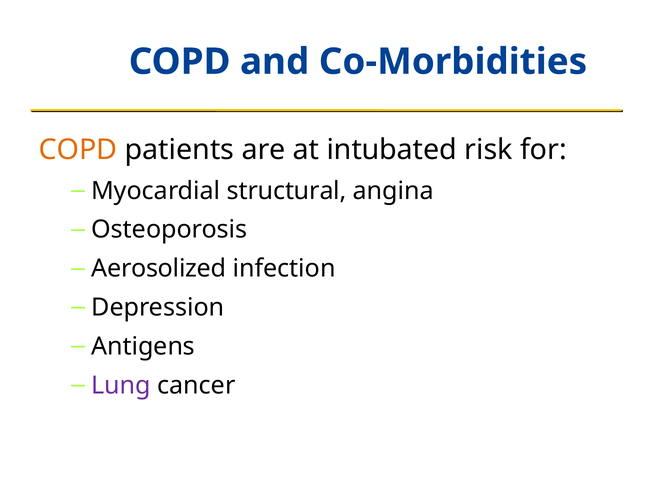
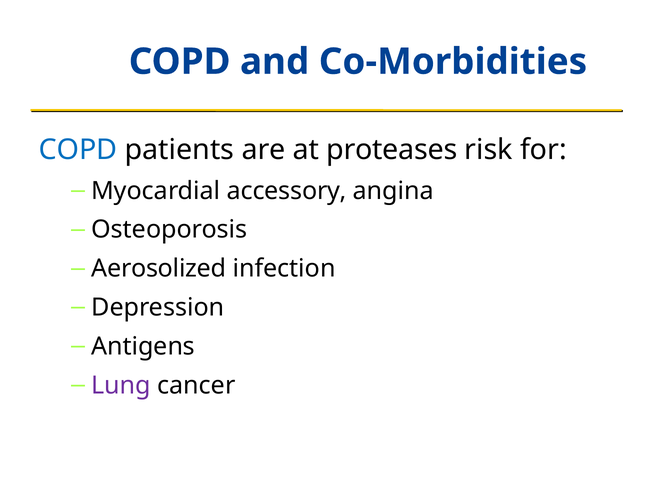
COPD colour: orange -> blue (78, 150)
intubated: intubated -> proteases (392, 150)
structural: structural -> accessory (287, 191)
